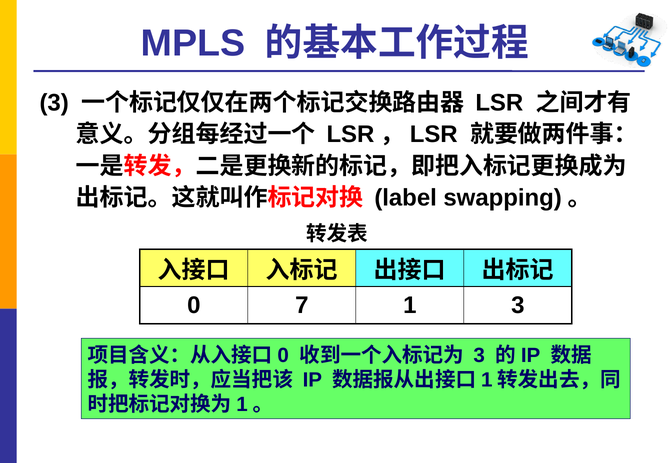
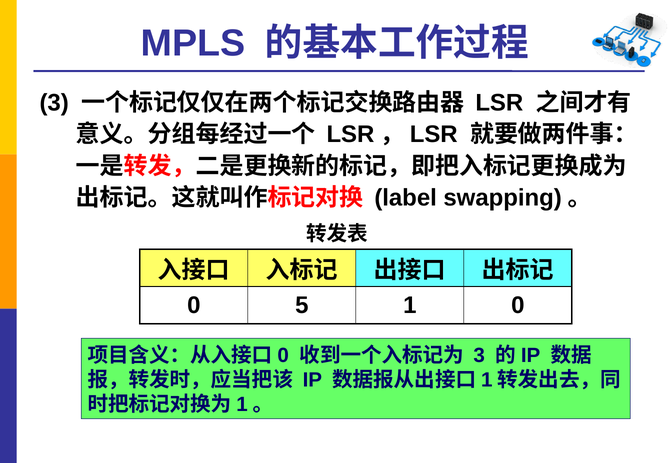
7: 7 -> 5 (302, 305)
1 3: 3 -> 0 (518, 305)
